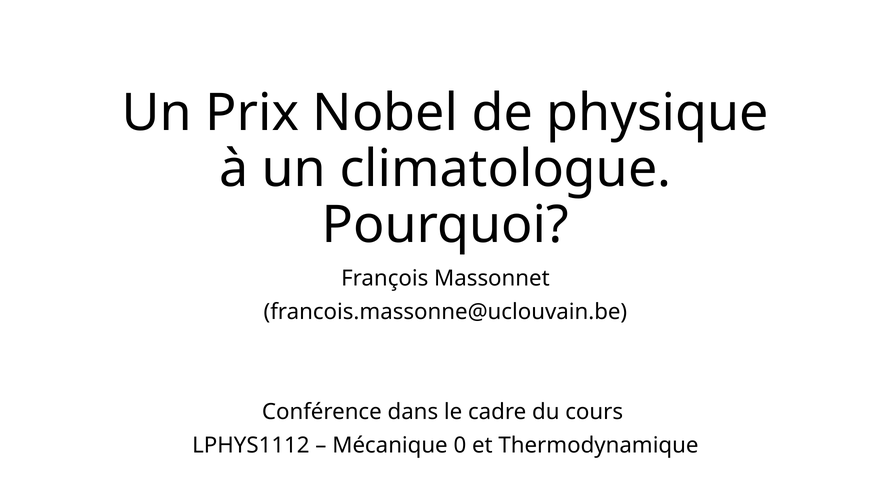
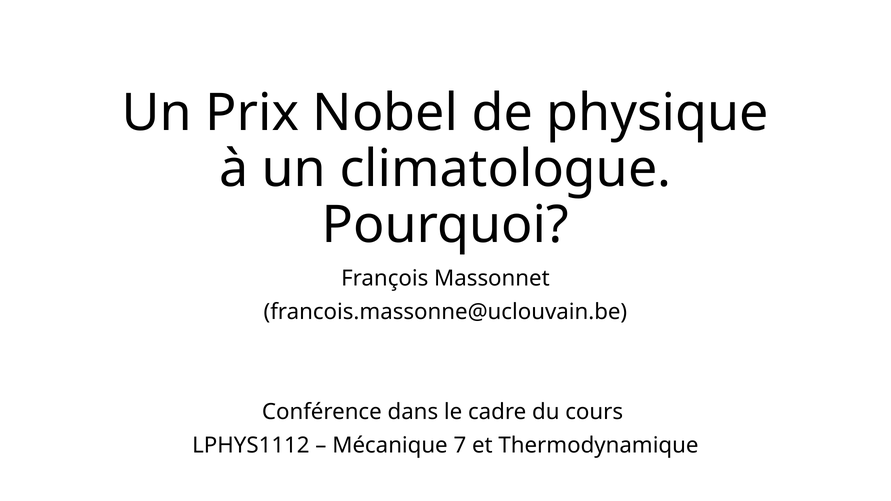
0: 0 -> 7 (460, 445)
